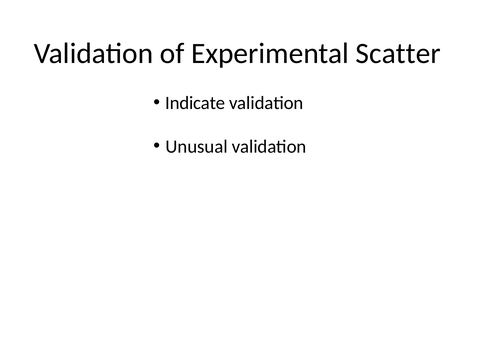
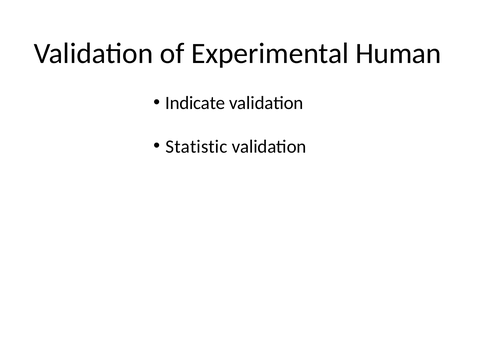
Scatter: Scatter -> Human (398, 53)
Unusual: Unusual -> Statistic (197, 146)
